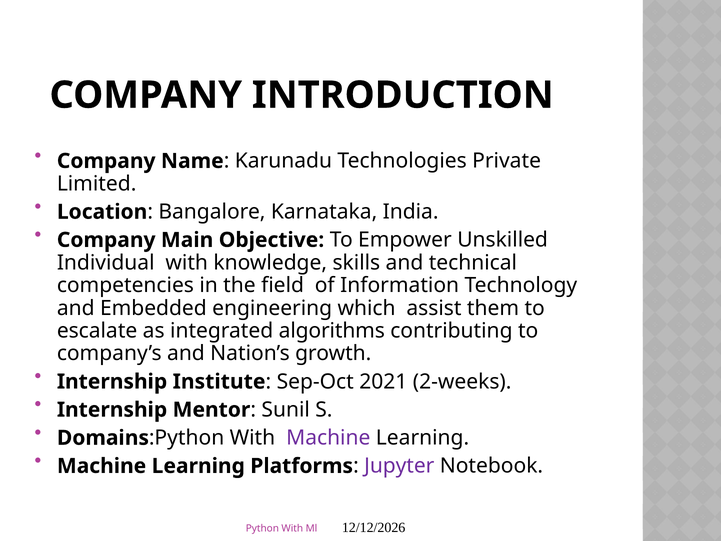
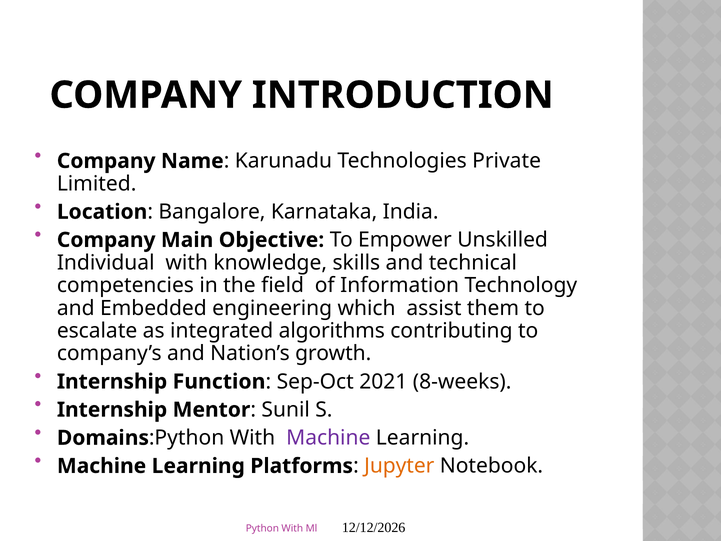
Institute: Institute -> Function (219, 381)
2-weeks: 2-weeks -> 8-weeks (462, 381)
Jupyter colour: purple -> orange (399, 466)
